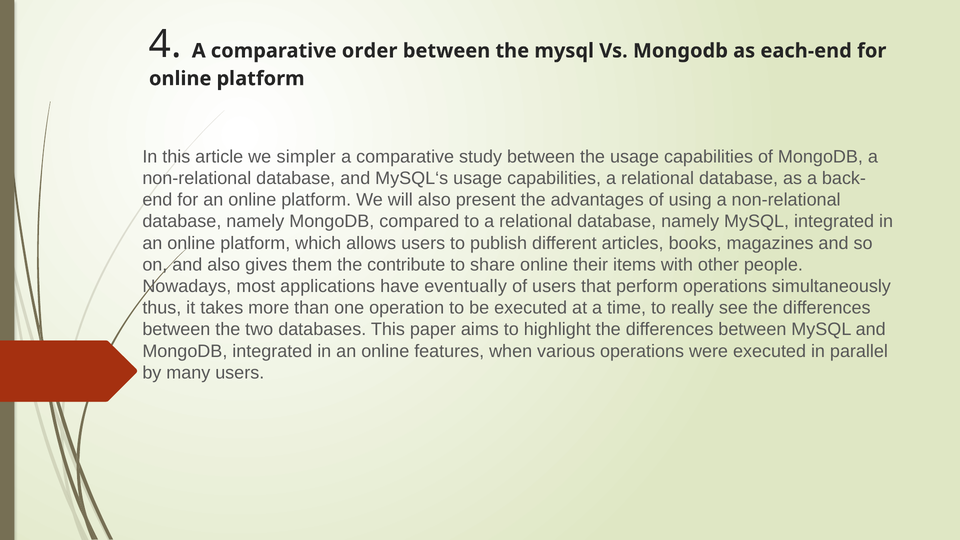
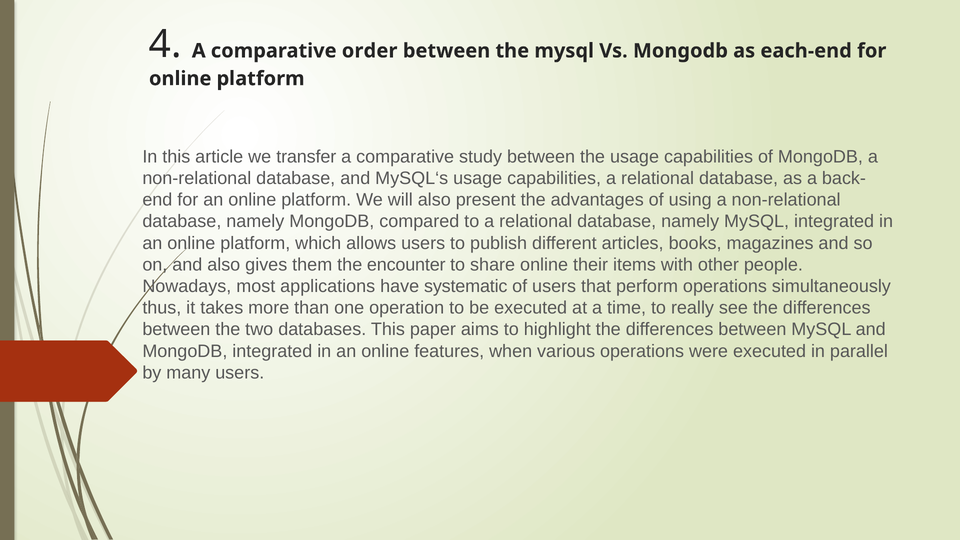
simpler: simpler -> transfer (306, 157)
contribute: contribute -> encounter (406, 265)
eventually: eventually -> systematic (466, 286)
